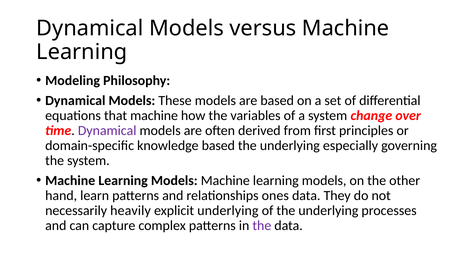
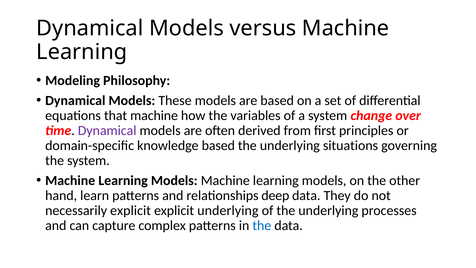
especially: especially -> situations (351, 145)
ones: ones -> deep (275, 195)
necessarily heavily: heavily -> explicit (131, 210)
the colour: purple -> blue (262, 225)
